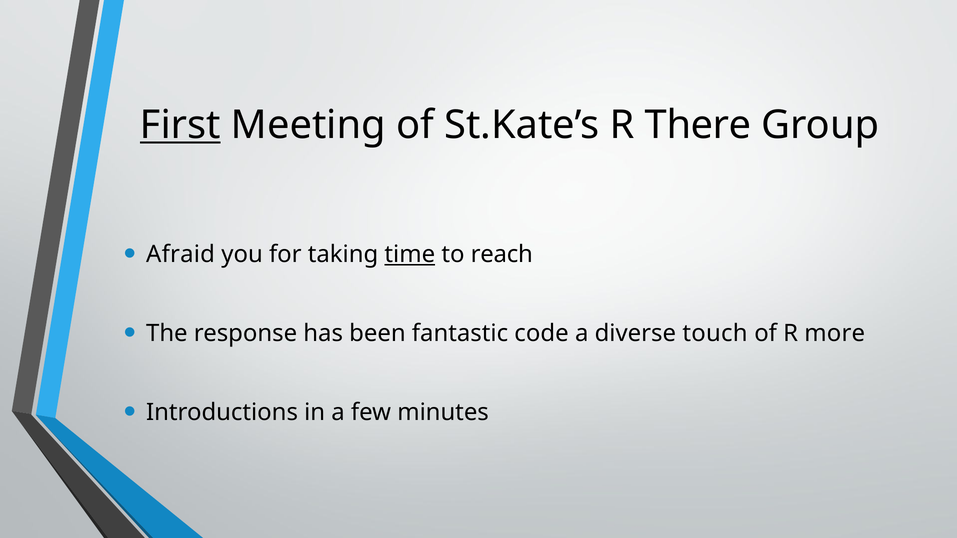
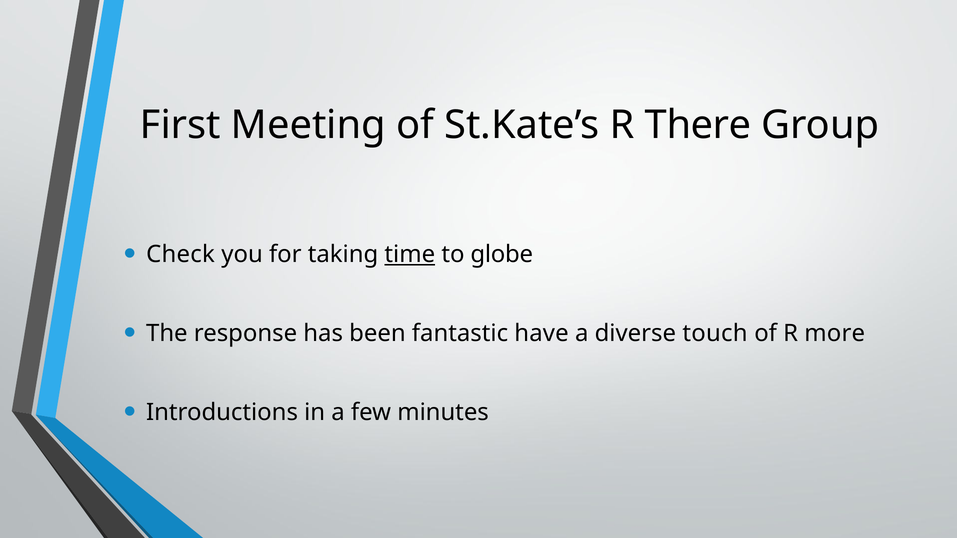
First underline: present -> none (180, 125)
Afraid: Afraid -> Check (181, 255)
reach: reach -> globe (502, 255)
code: code -> have (541, 334)
